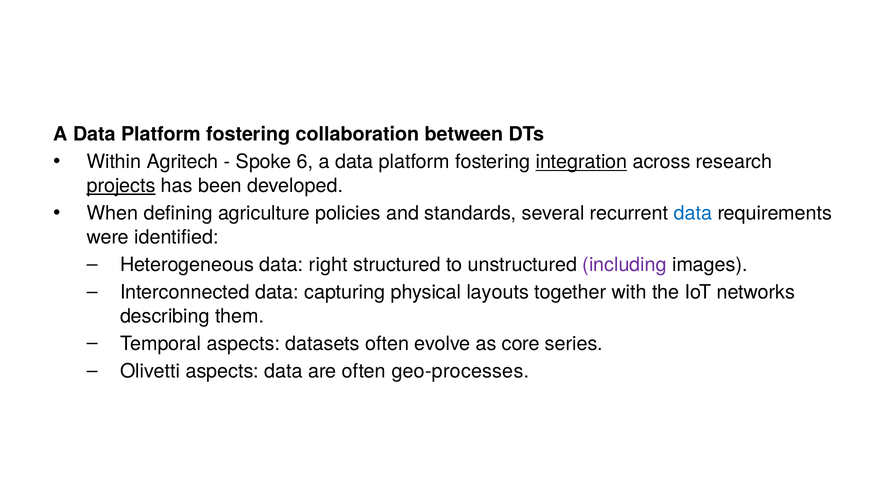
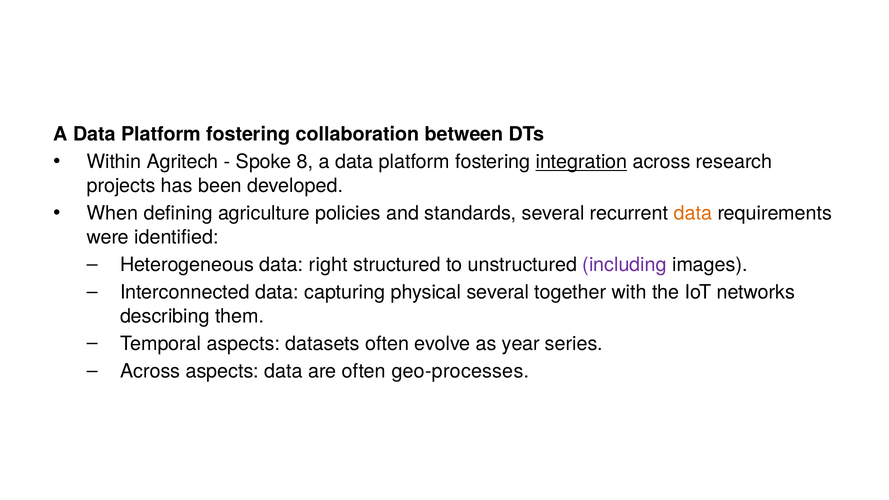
6: 6 -> 8 (305, 162)
projects underline: present -> none (121, 186)
data colour: blue -> orange (693, 213)
physical layouts: layouts -> several (498, 292)
core: core -> year (521, 344)
Olivetti: Olivetti -> Across (150, 371)
